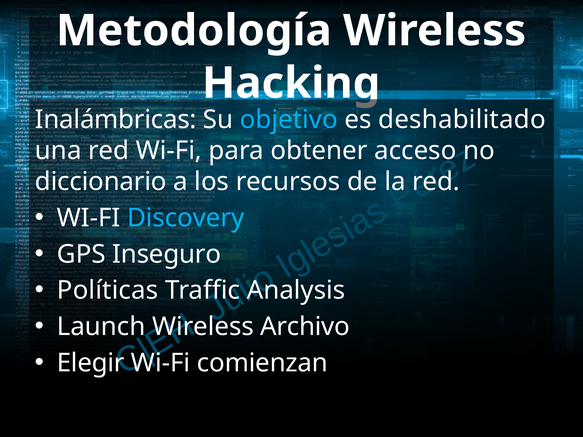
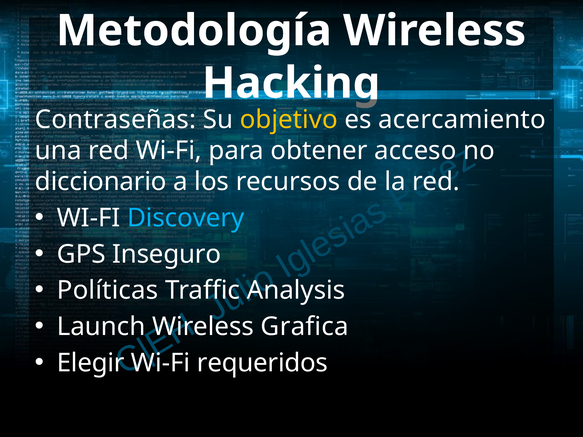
Inalámbricas: Inalámbricas -> Contraseñas (116, 120)
objetivo colour: light blue -> yellow (289, 120)
deshabilitado: deshabilitado -> acercamiento (462, 120)
Archivo: Archivo -> Grafica (305, 327)
comienzan: comienzan -> requeridos (262, 363)
